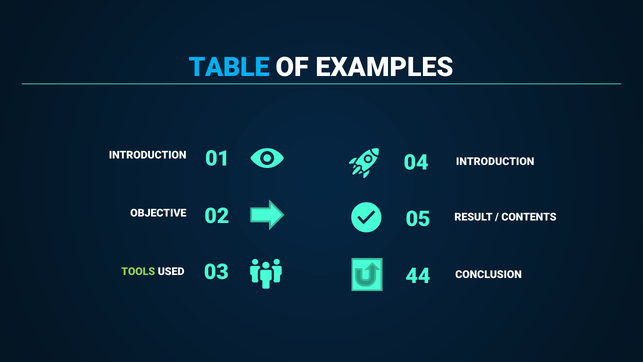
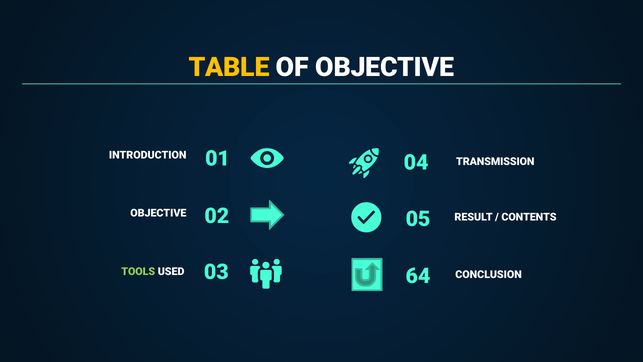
TABLE colour: light blue -> yellow (229, 67)
OF EXAMPLES: EXAMPLES -> OBJECTIVE (385, 67)
INTRODUCTION: INTRODUCTION -> TRANSMISSION (495, 162)
44: 44 -> 64 (418, 276)
